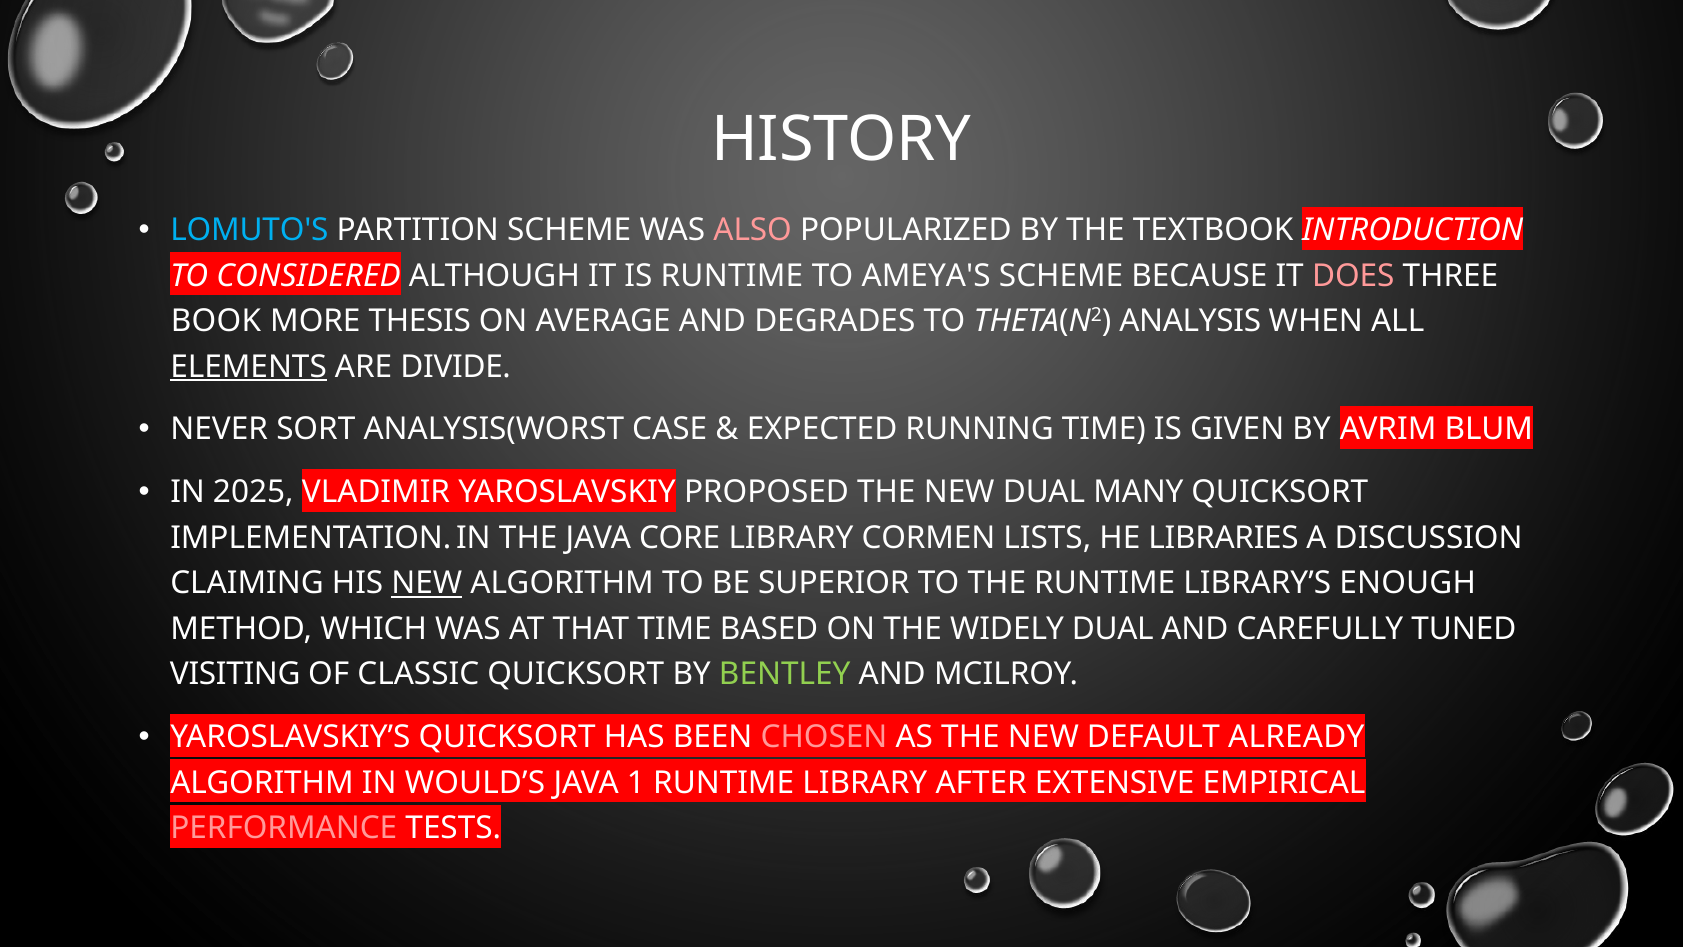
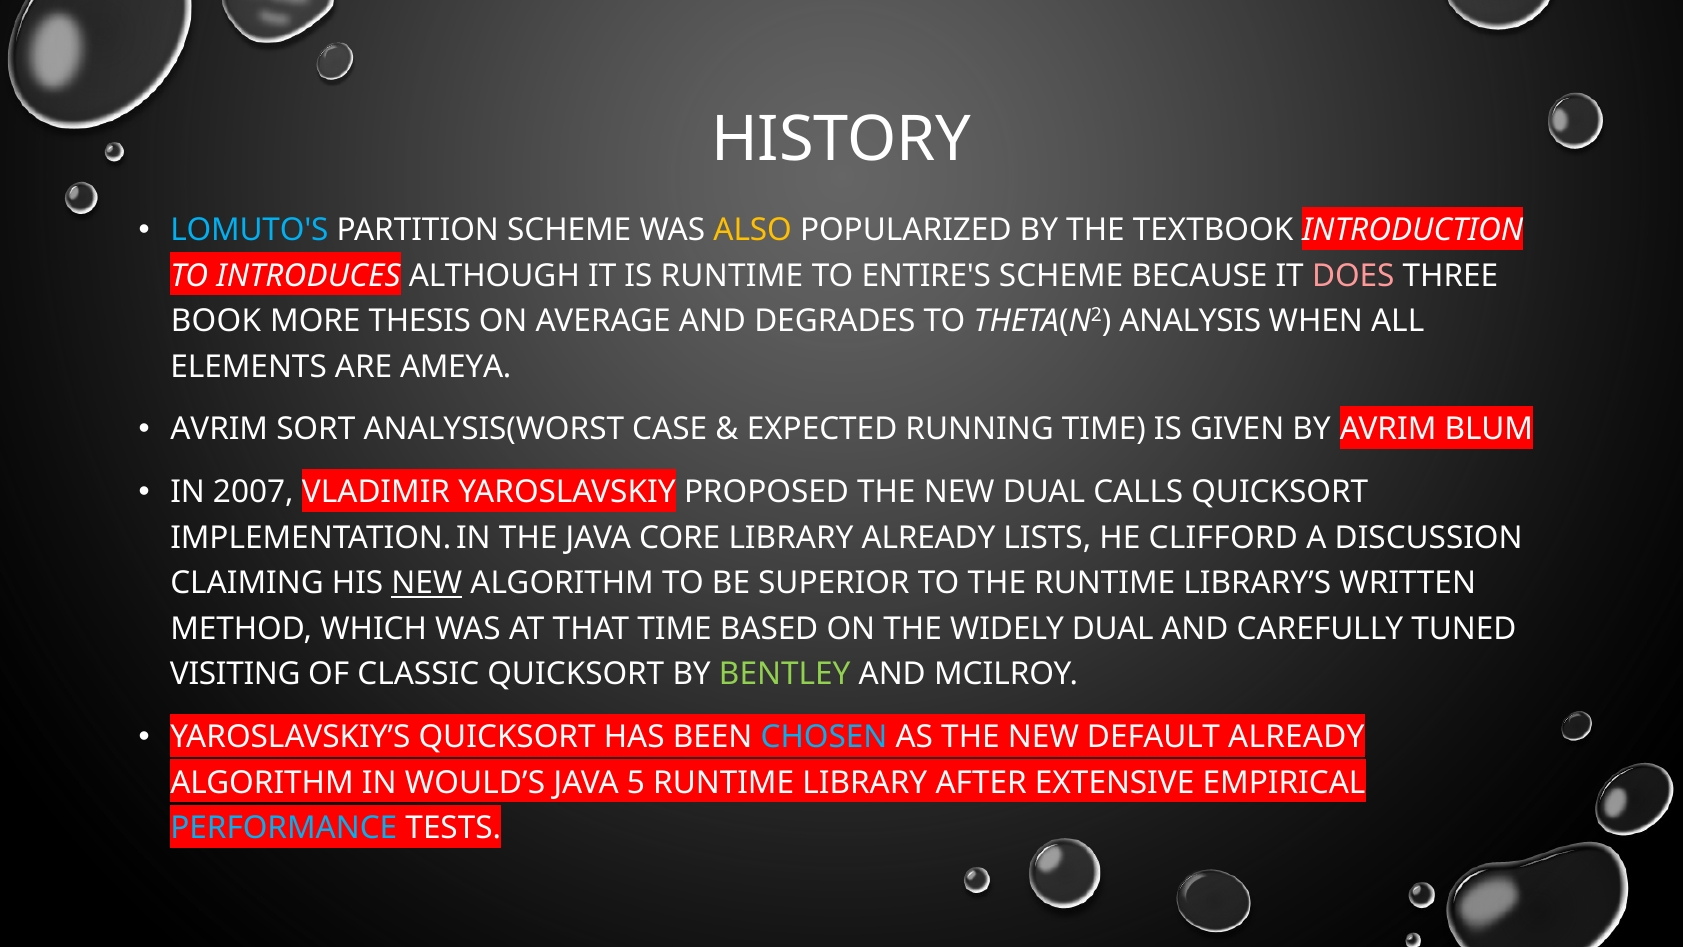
ALSO colour: pink -> yellow (753, 230)
CONSIDERED: CONSIDERED -> INTRODUCES (308, 276)
AMEYA'S: AMEYA'S -> ENTIRE'S (926, 276)
ELEMENTS underline: present -> none (249, 366)
DIVIDE: DIVIDE -> AMEYA (456, 366)
NEVER: NEVER -> AVRIM (219, 429)
2025: 2025 -> 2007 (253, 492)
MANY: MANY -> CALLS (1138, 492)
LIBRARY CORMEN: CORMEN -> ALREADY (929, 538)
LIBRARIES: LIBRARIES -> CLIFFORD (1223, 538)
ENOUGH: ENOUGH -> WRITTEN (1408, 583)
CHOSEN colour: pink -> light blue (824, 737)
1: 1 -> 5 (636, 782)
PERFORMANCE colour: pink -> light blue (284, 828)
